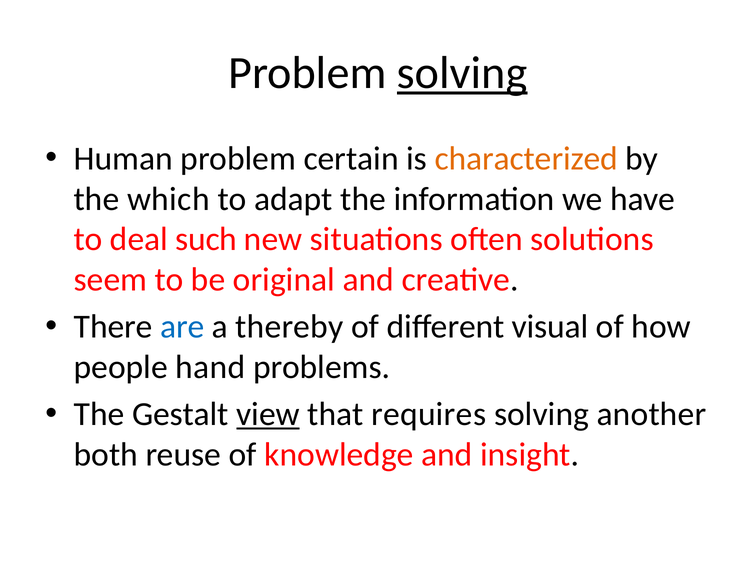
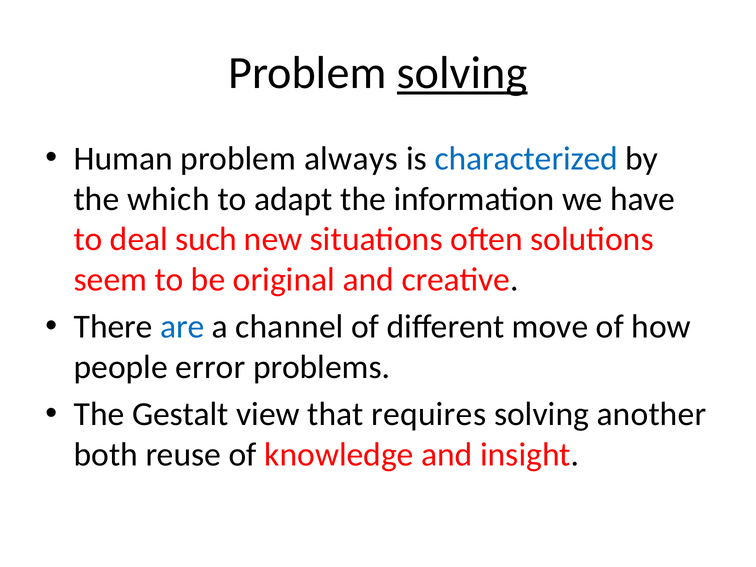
certain: certain -> always (351, 159)
characterized colour: orange -> blue (526, 159)
thereby: thereby -> channel (289, 327)
visual: visual -> move (550, 327)
hand: hand -> error (210, 367)
view underline: present -> none (268, 414)
